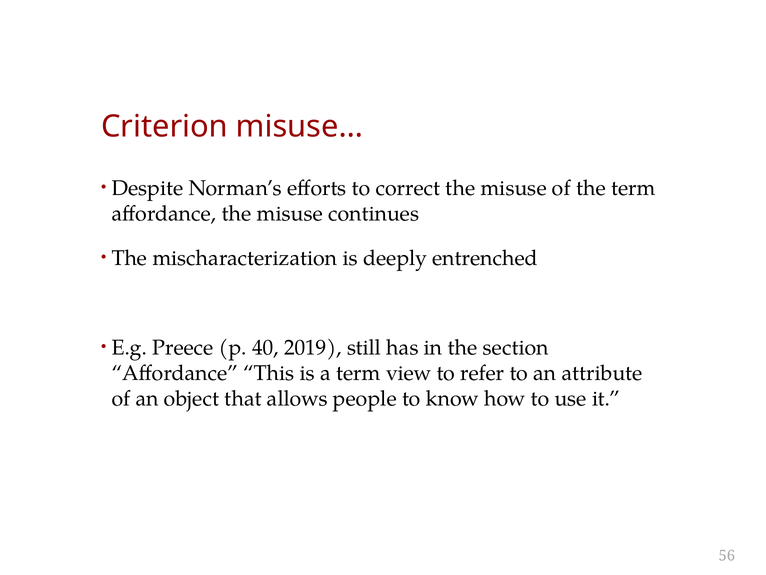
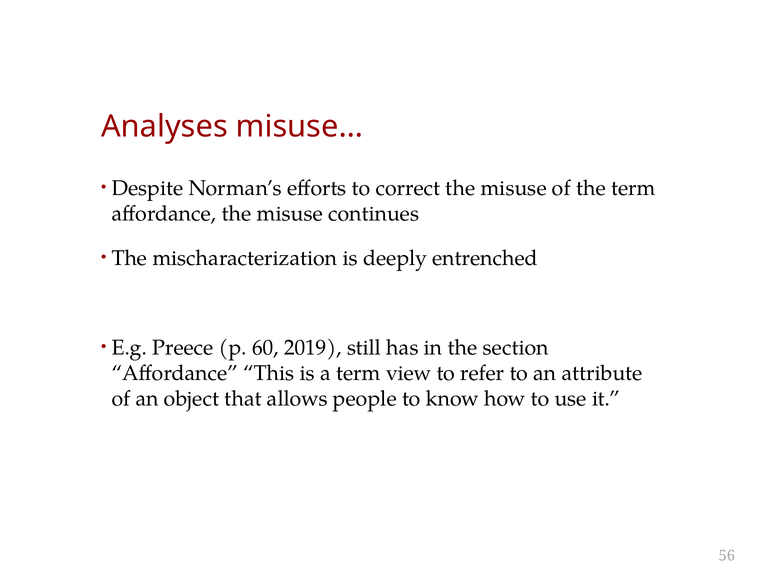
Criterion: Criterion -> Analyses (164, 127)
40: 40 -> 60 (265, 347)
